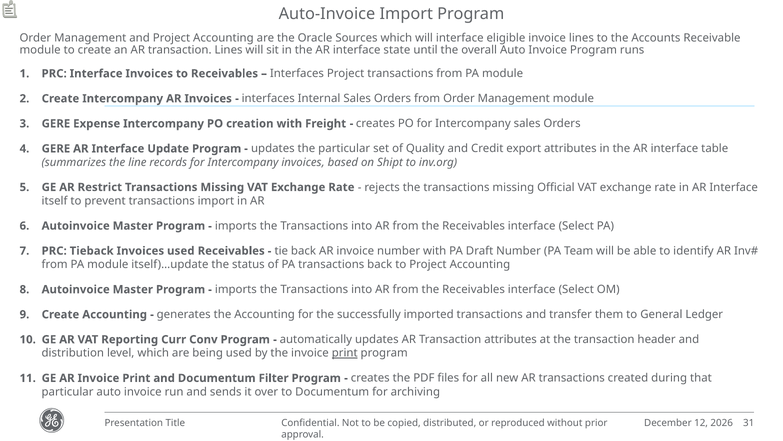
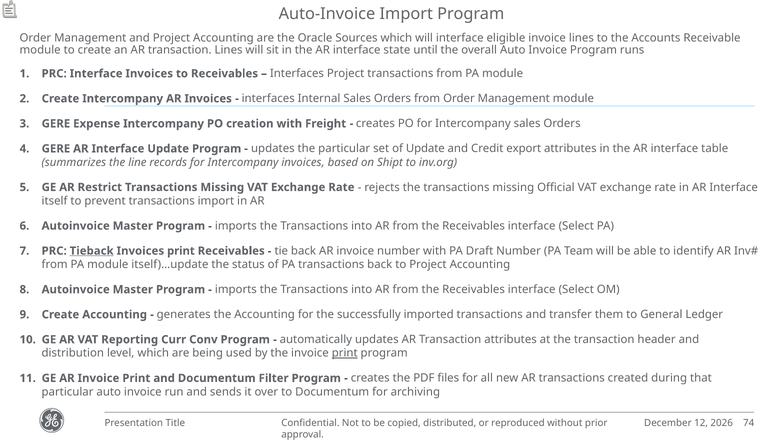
of Quality: Quality -> Update (425, 148)
Tieback underline: none -> present (92, 251)
Invoices used: used -> print (181, 251)
31: 31 -> 74 (749, 422)
